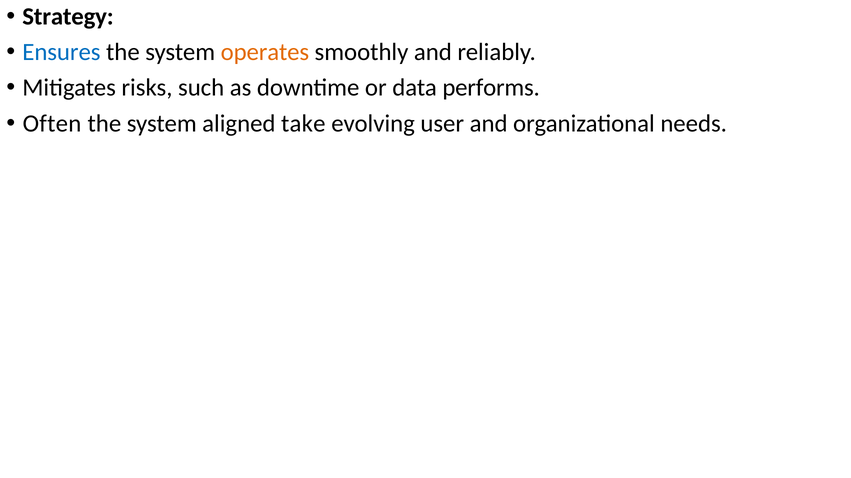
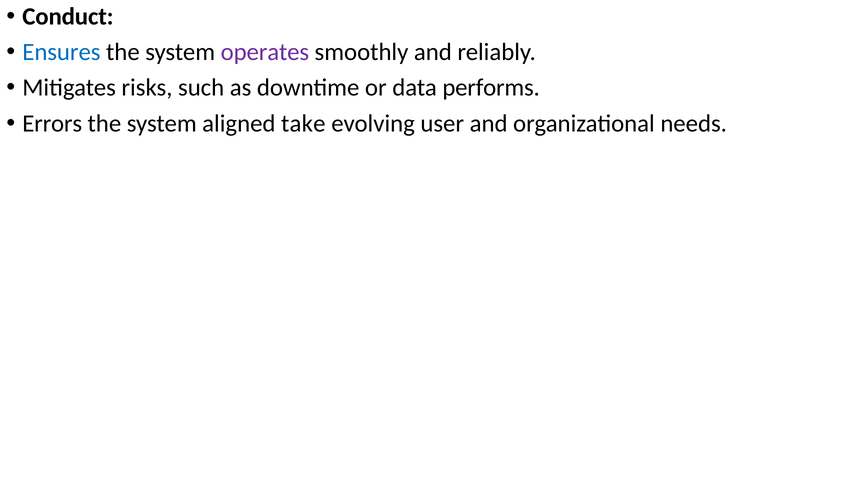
Strategy: Strategy -> Conduct (68, 16)
operates colour: orange -> purple (265, 52)
Often: Often -> Errors (52, 124)
